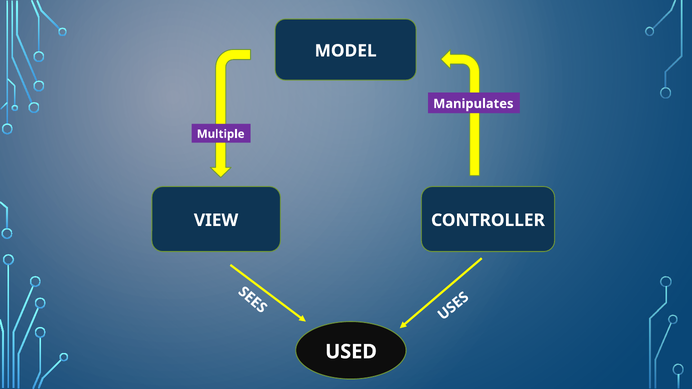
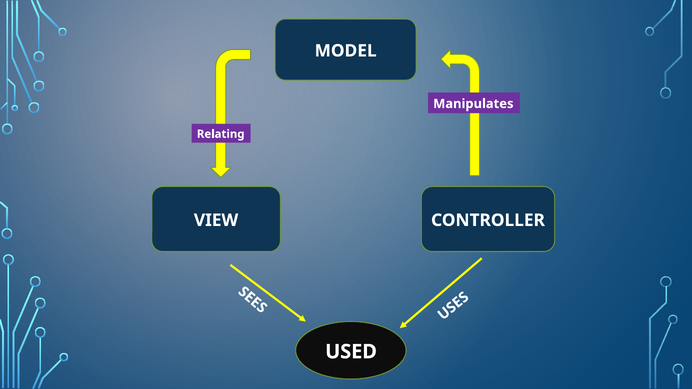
Multiple: Multiple -> Relating (221, 134)
